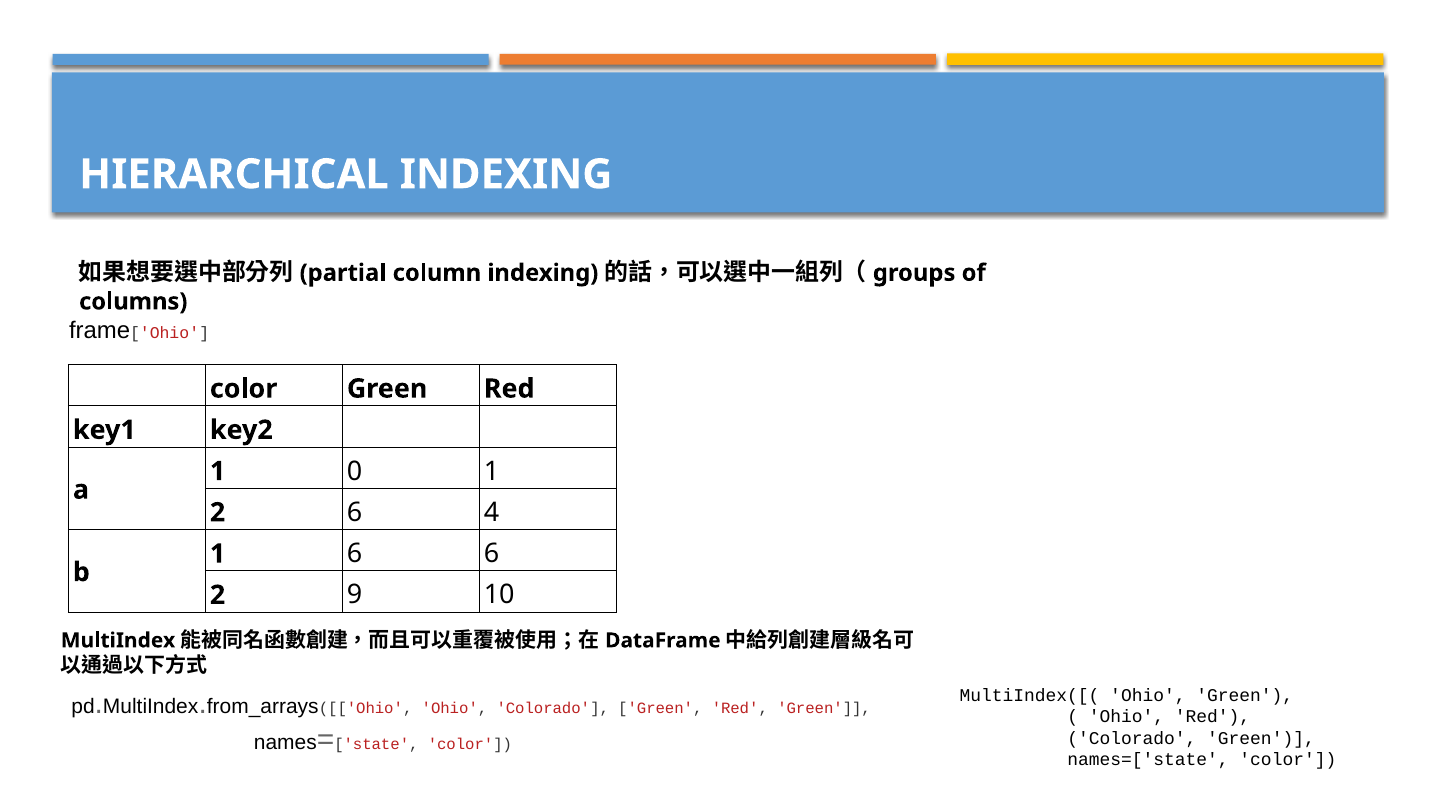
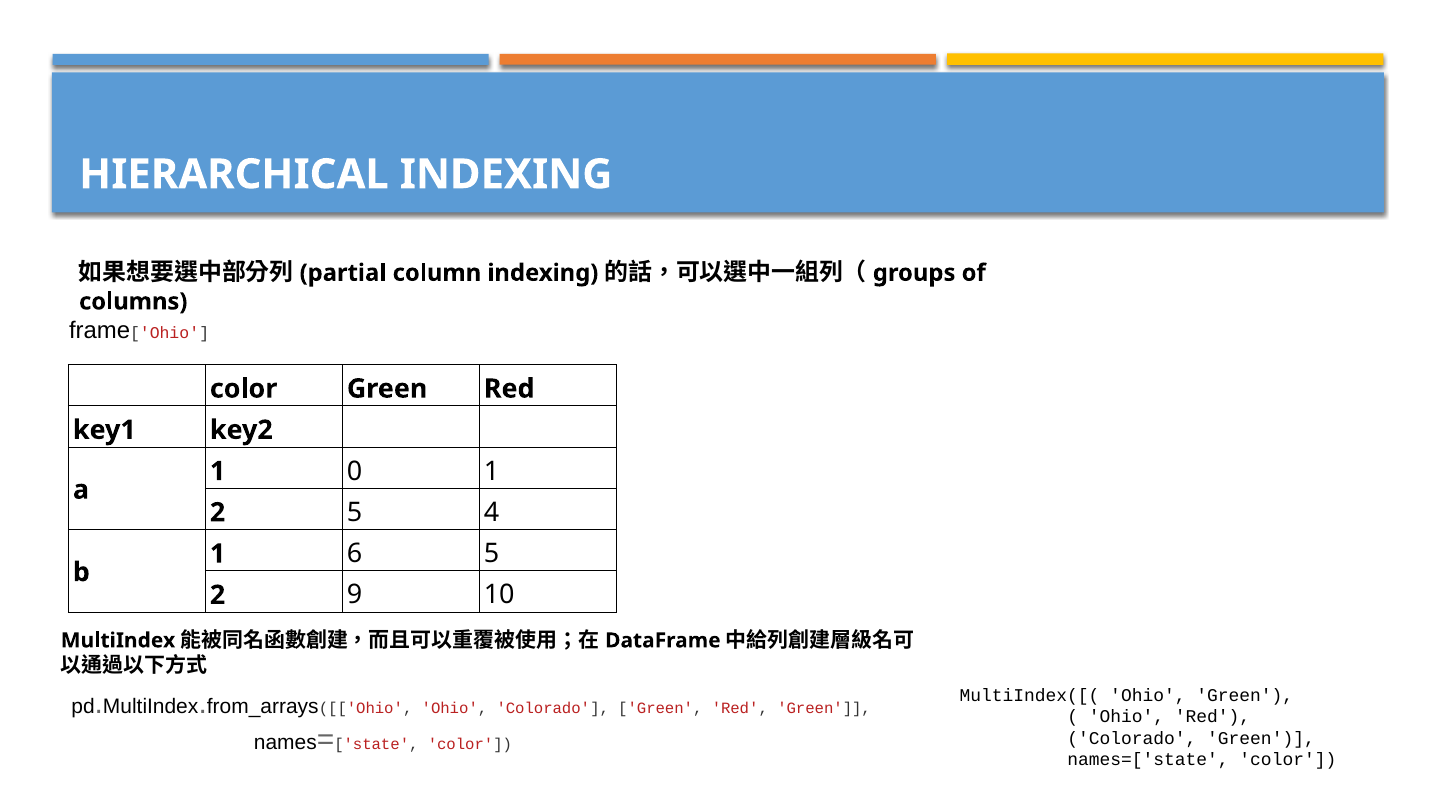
6: 6 -> 5 (355, 512)
6 6: 6 -> 5 (492, 554)
